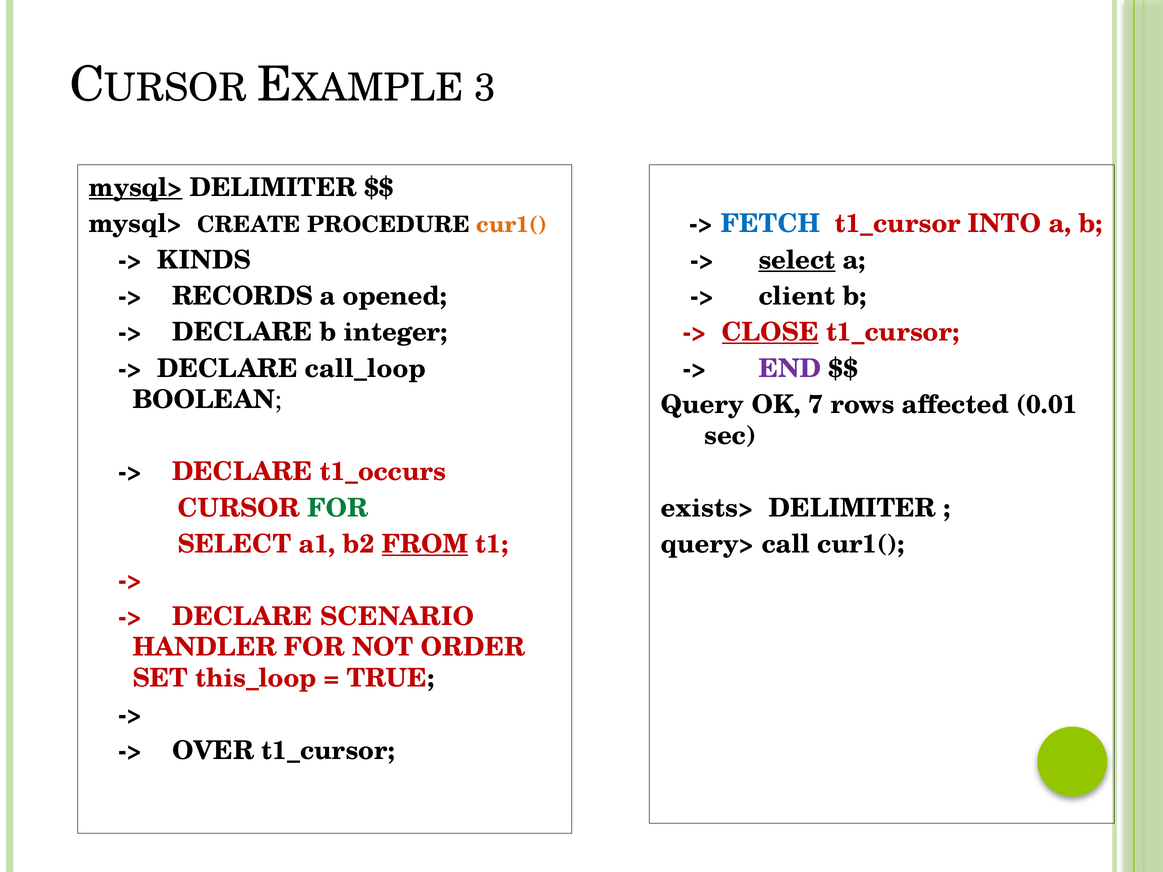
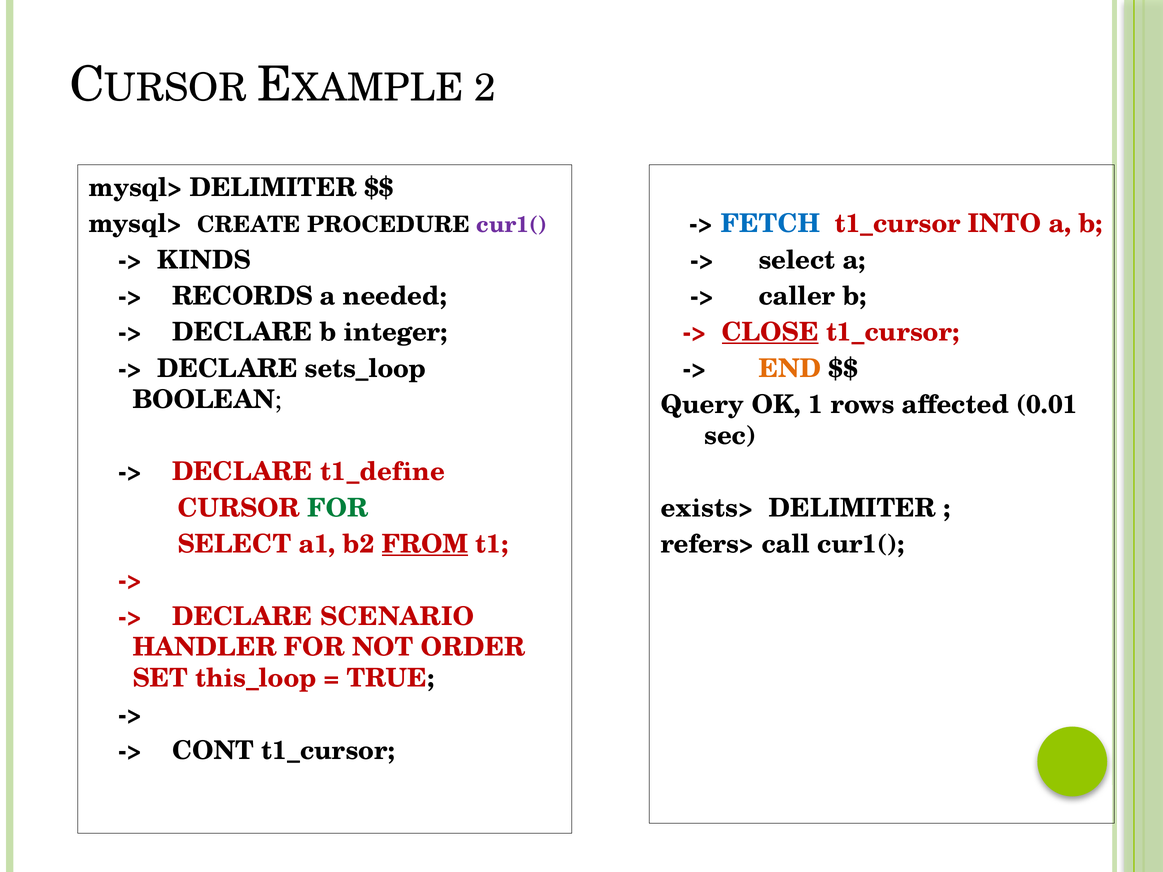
3: 3 -> 2 (485, 88)
mysql> underline: present -> none (136, 188)
cur1( colour: orange -> purple (512, 225)
select underline: present -> none (797, 260)
opened: opened -> needed (395, 296)
client: client -> caller (797, 296)
call_loop: call_loop -> sets_loop (366, 369)
END colour: purple -> orange (790, 369)
7: 7 -> 1 (816, 405)
t1_occurs: t1_occurs -> t1_define (383, 472)
query>: query> -> refers> (708, 544)
OVER: OVER -> CONT (213, 751)
